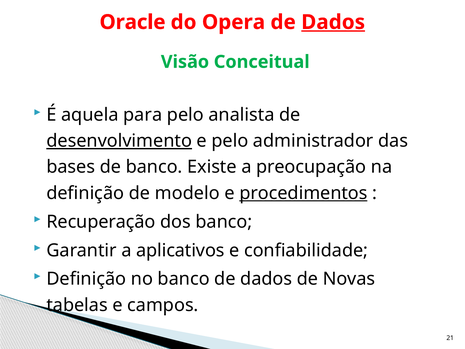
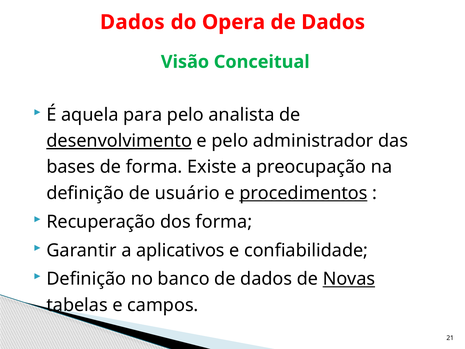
Oracle: Oracle -> Dados (132, 22)
Dados underline: present -> none (333, 22)
de banco: banco -> forma (154, 167)
modelo: modelo -> usuário (187, 193)
dos banco: banco -> forma (224, 222)
Novas underline: none -> present (349, 279)
